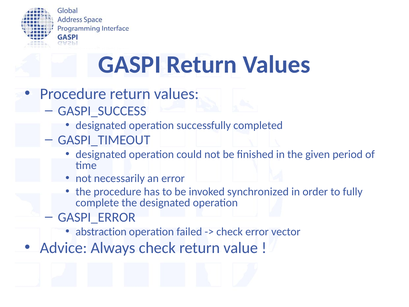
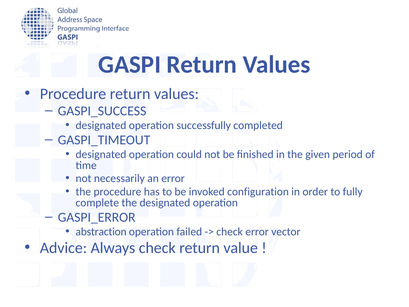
synchronized: synchronized -> configuration (258, 192)
